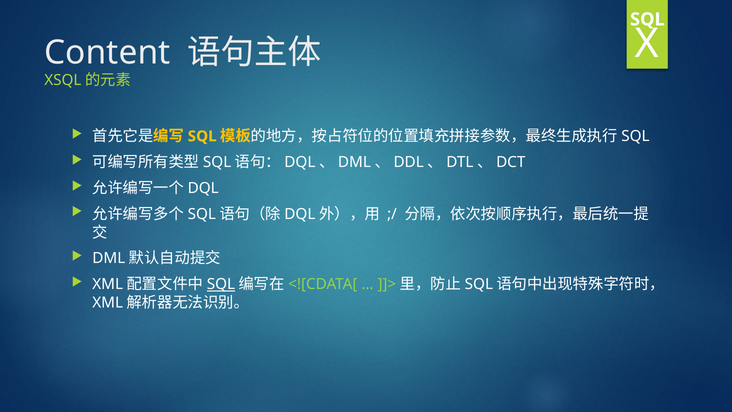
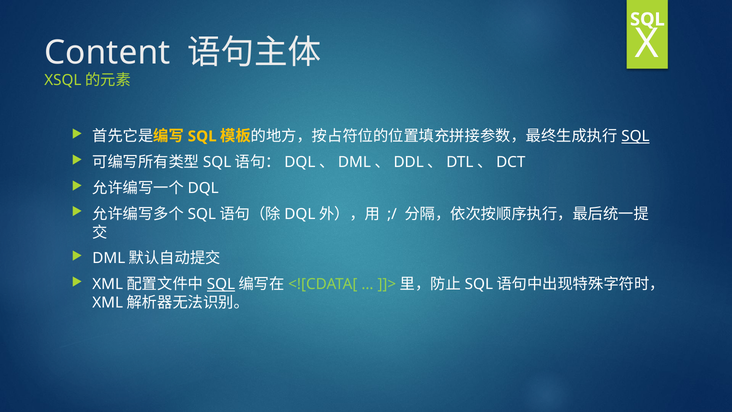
SQL underline: none -> present (635, 136)
